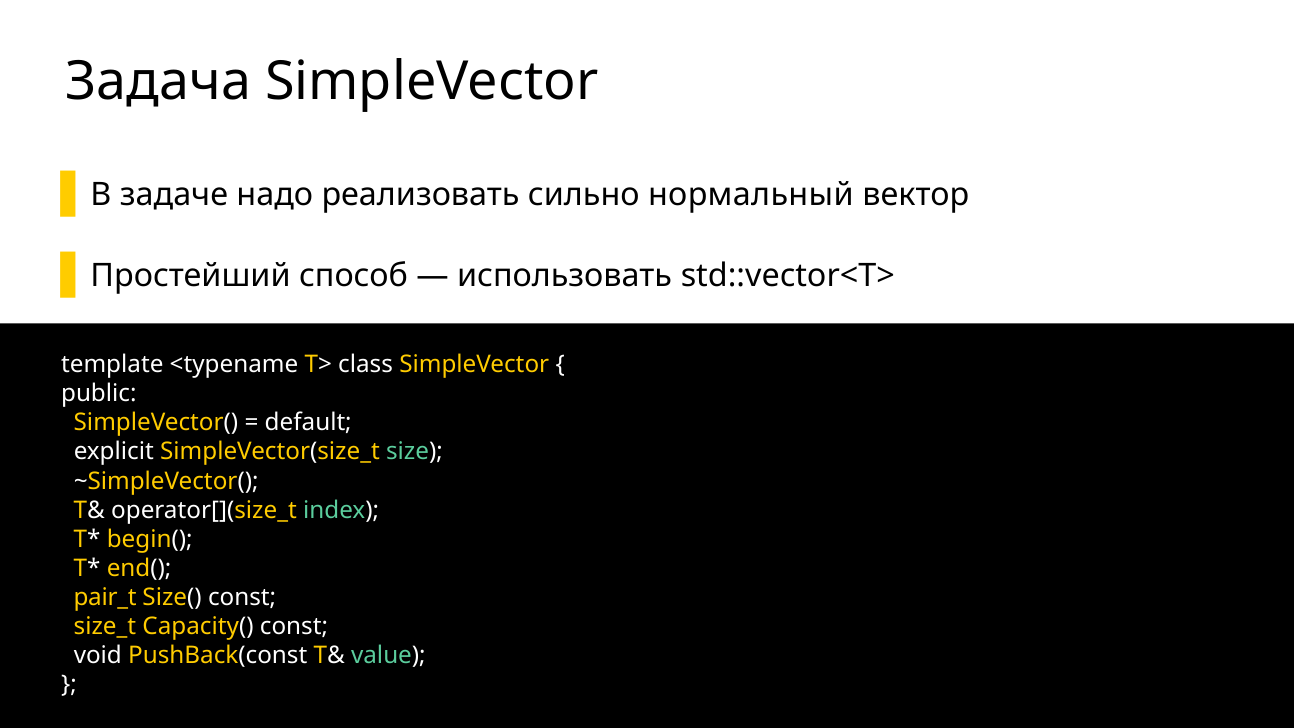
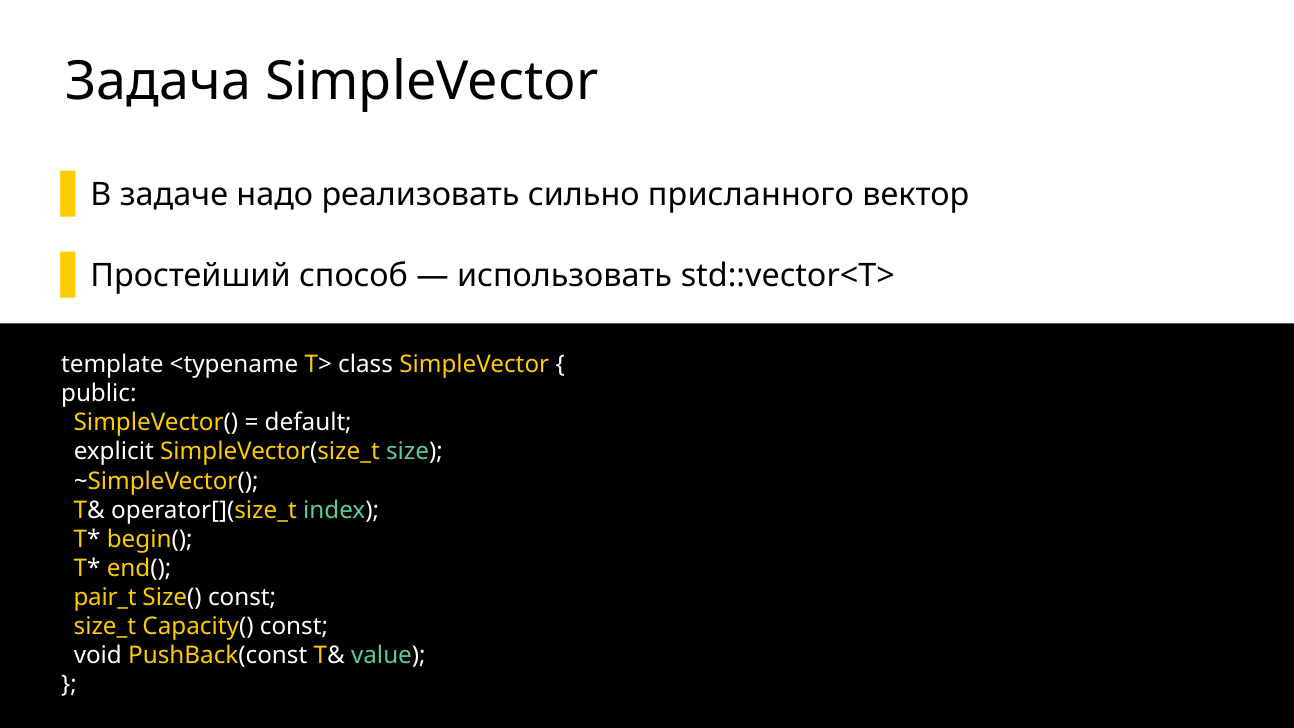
нормальный: нормальный -> присланного (751, 195)
